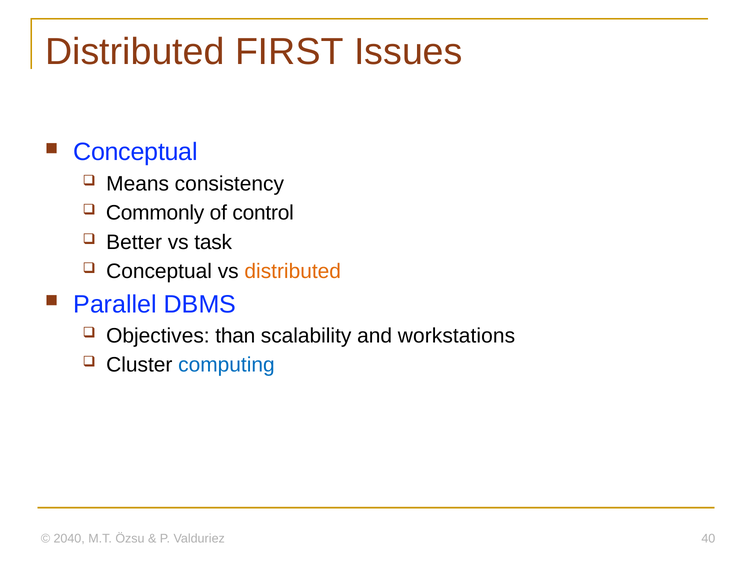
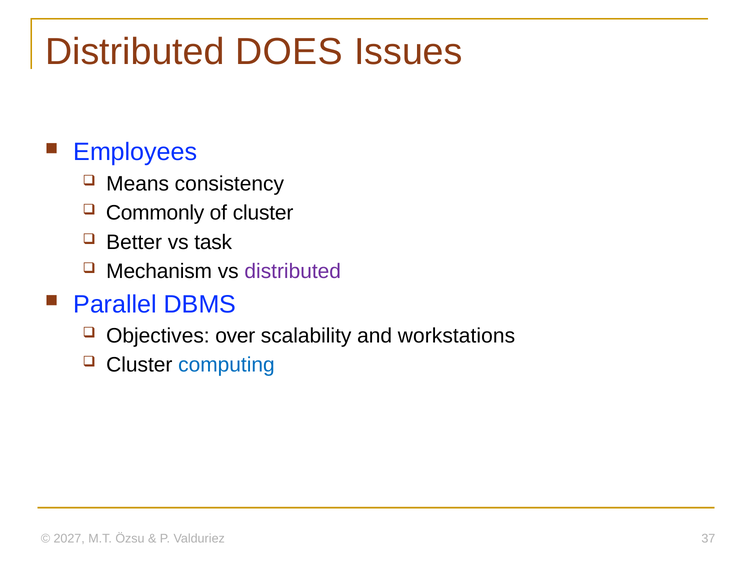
FIRST: FIRST -> DOES (289, 52)
Conceptual: Conceptual -> Employees (135, 152)
of control: control -> cluster (263, 213)
Conceptual: Conceptual -> Mechanism (159, 271)
distributed colour: orange -> purple (293, 271)
than: than -> over (235, 336)
2040: 2040 -> 2027 (69, 539)
40: 40 -> 37 (708, 539)
